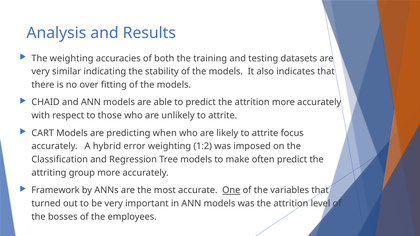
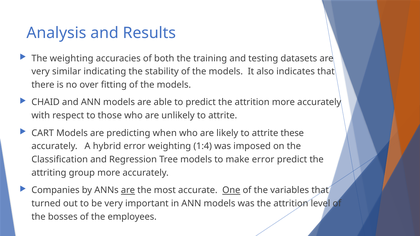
focus: focus -> these (292, 133)
1:2: 1:2 -> 1:4 (203, 146)
make often: often -> error (263, 160)
Framework: Framework -> Companies (55, 190)
are underline: none -> present (128, 190)
